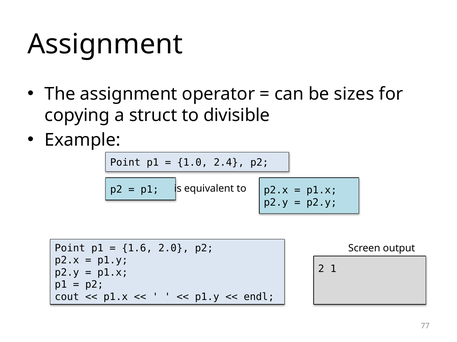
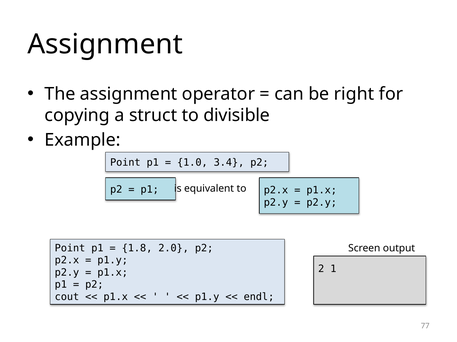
sizes: sizes -> right (354, 94)
2.4: 2.4 -> 3.4 (229, 163)
1.6: 1.6 -> 1.8 (137, 249)
